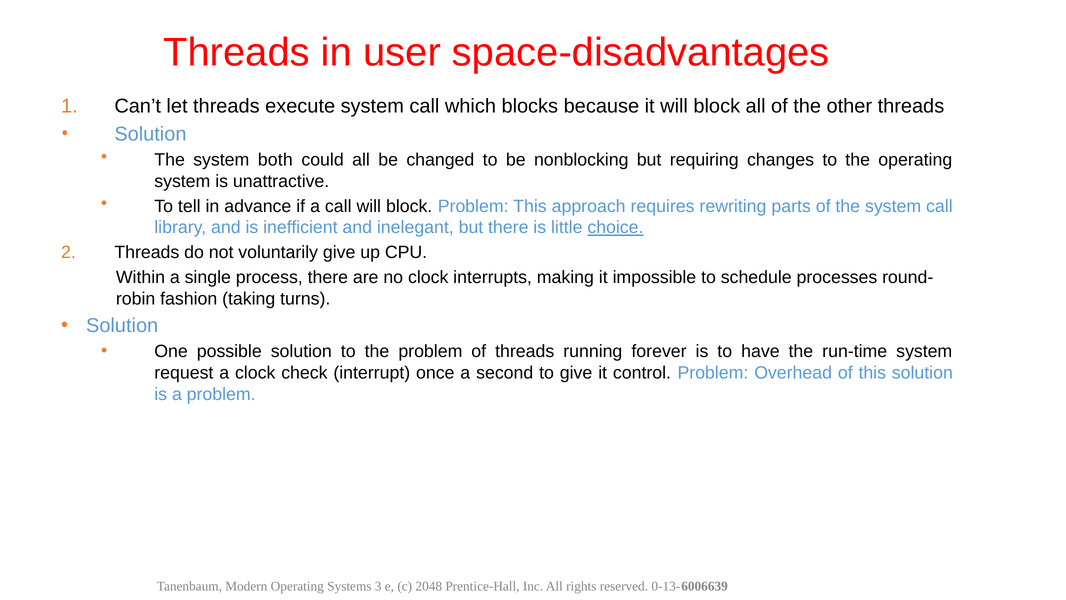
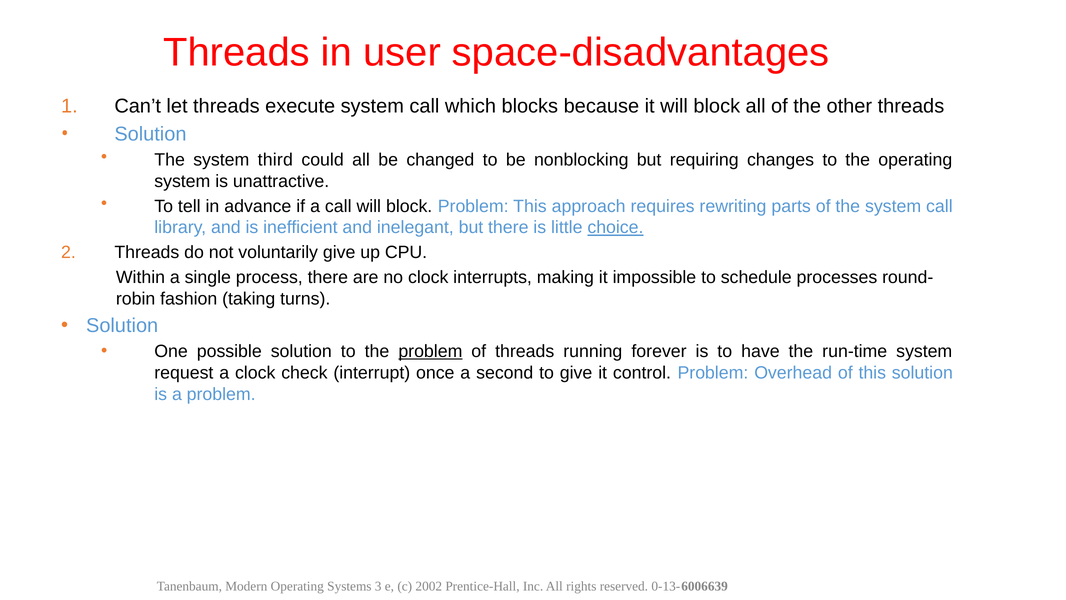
both: both -> third (275, 160)
problem underline: none -> present (430, 351)
2048: 2048 -> 2002 (429, 586)
